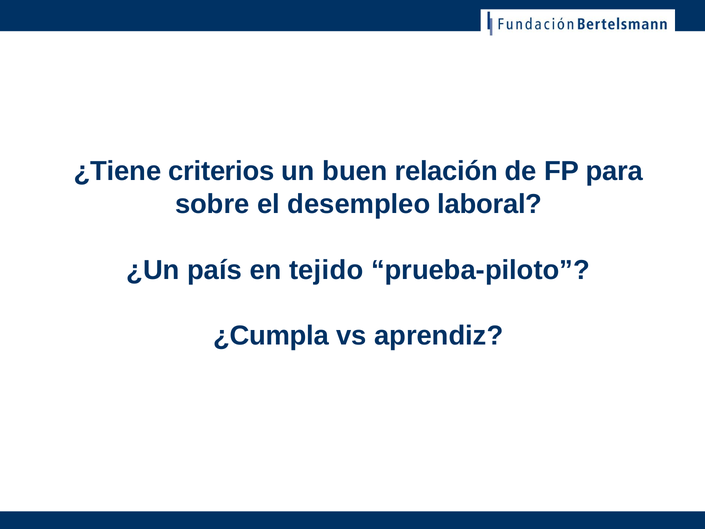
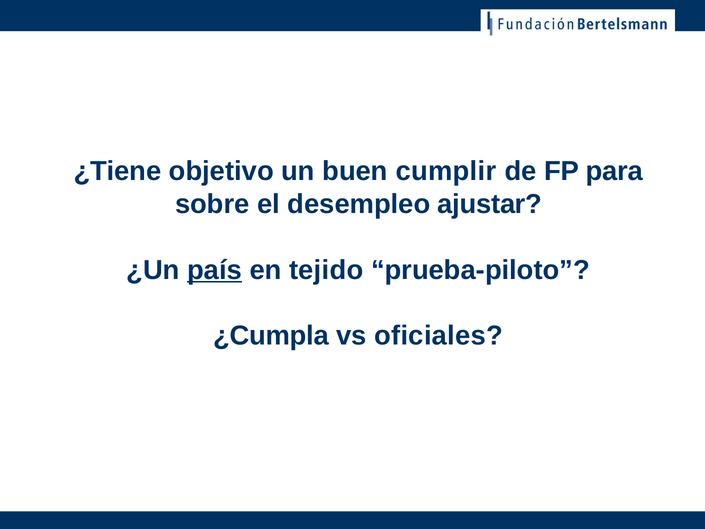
criterios: criterios -> objetivo (221, 171)
relación: relación -> cumplir (446, 171)
laboral: laboral -> ajustar (490, 204)
país underline: none -> present (215, 270)
aprendiz: aprendiz -> oficiales (439, 336)
